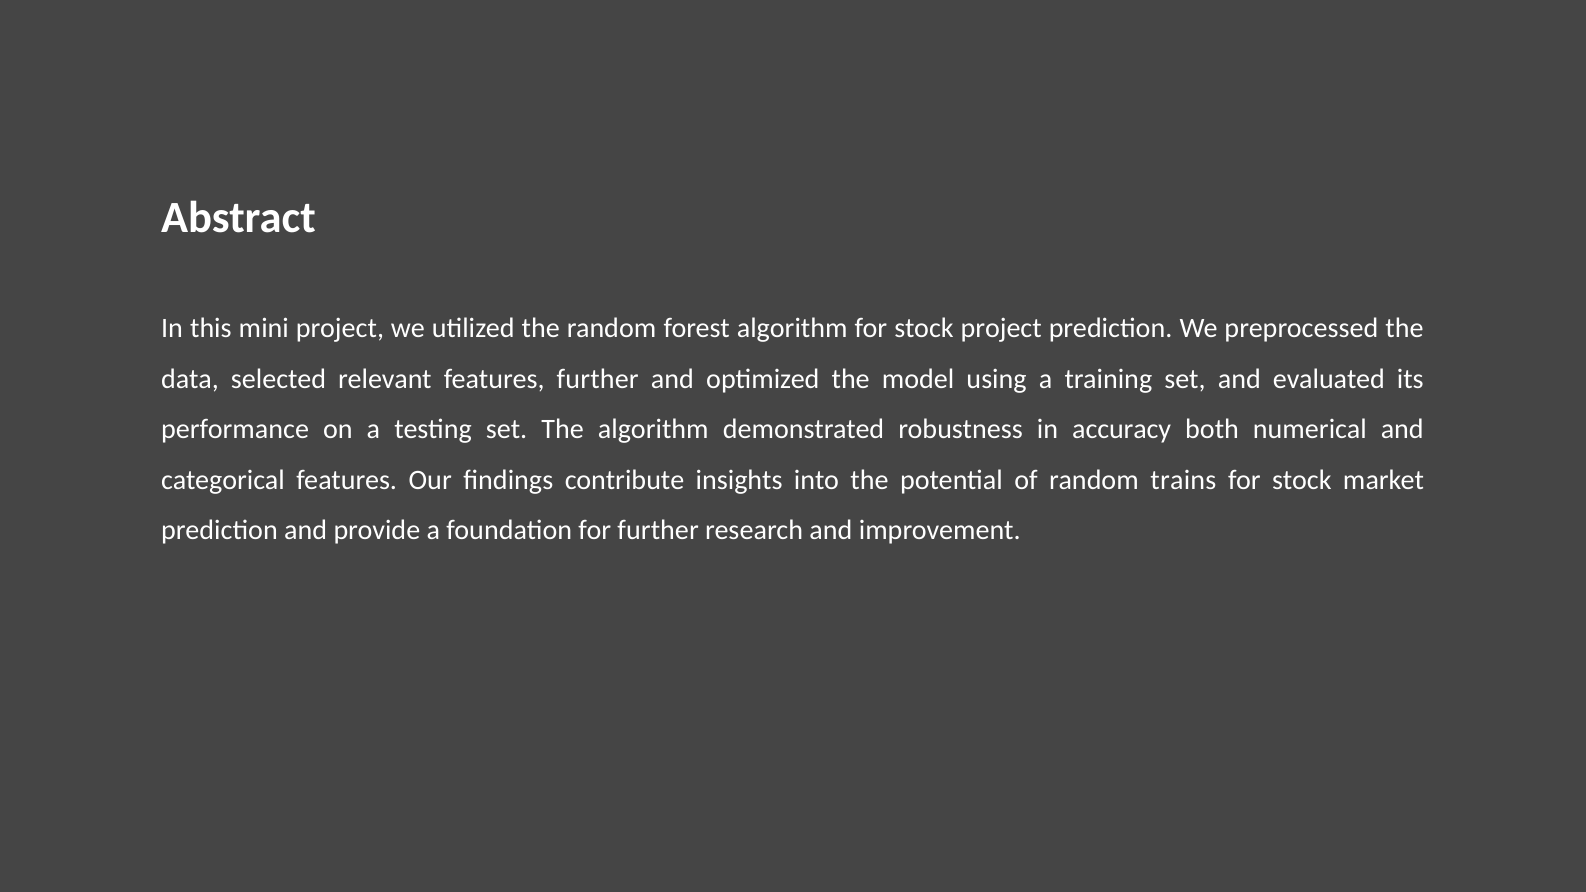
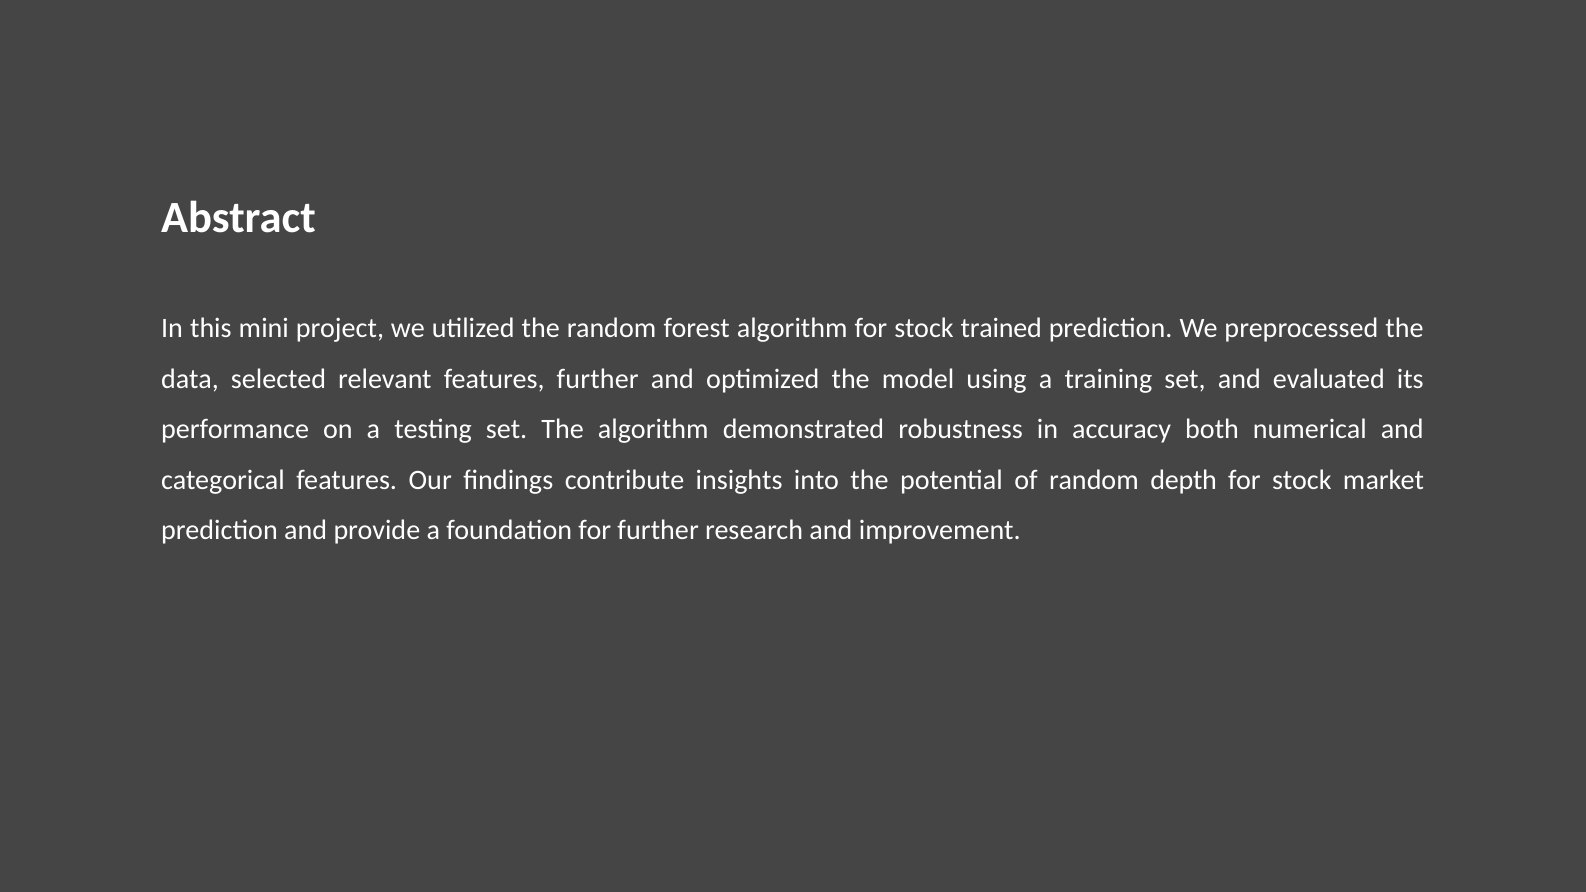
stock project: project -> trained (1001, 328)
trains: trains -> depth (1184, 480)
